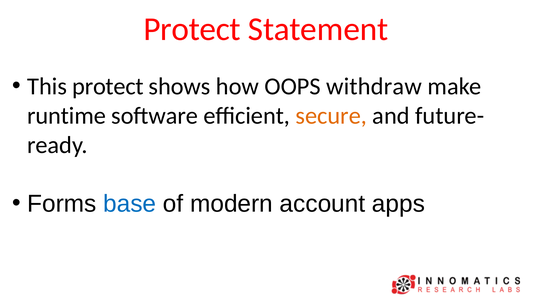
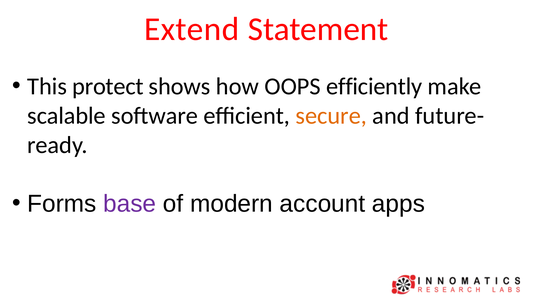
Protect: Protect -> Extend (192, 29)
withdraw: withdraw -> efficiently (374, 86)
runtime: runtime -> scalable (67, 116)
base colour: blue -> purple (130, 204)
